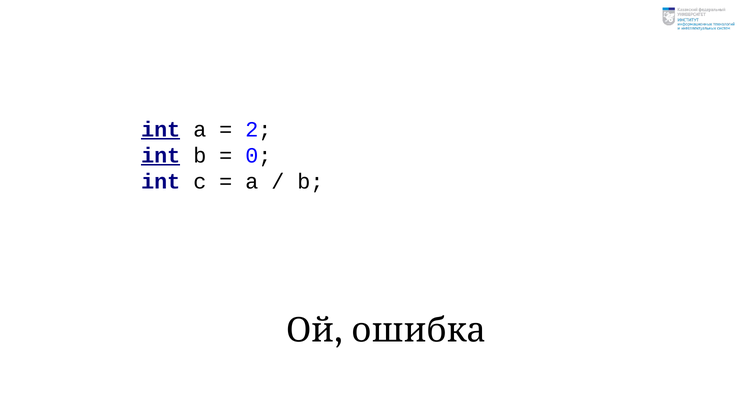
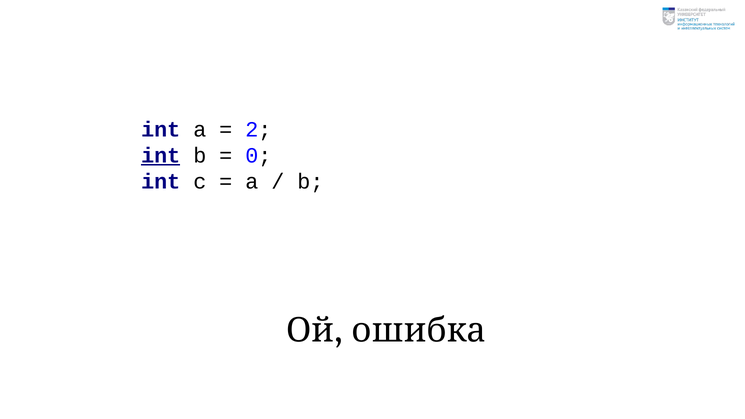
int underline: present -> none (161, 129)
